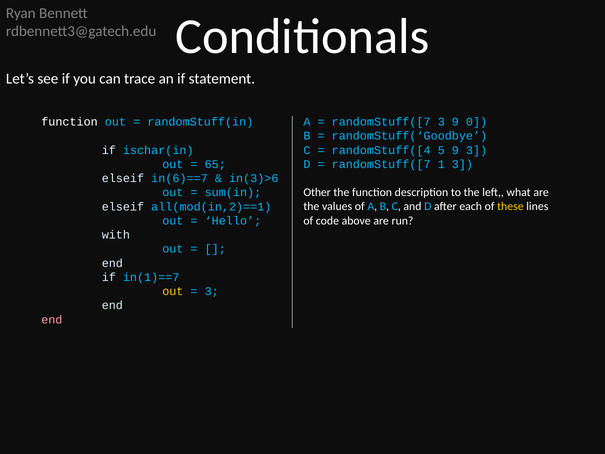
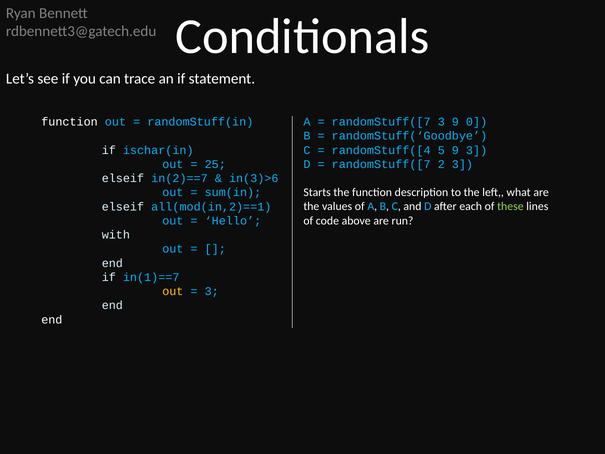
65: 65 -> 25 (215, 164)
1: 1 -> 2 (441, 164)
in(6)==7: in(6)==7 -> in(2)==7 (180, 178)
Other: Other -> Starts (317, 192)
these colour: yellow -> light green (510, 206)
end colour: pink -> white (52, 320)
